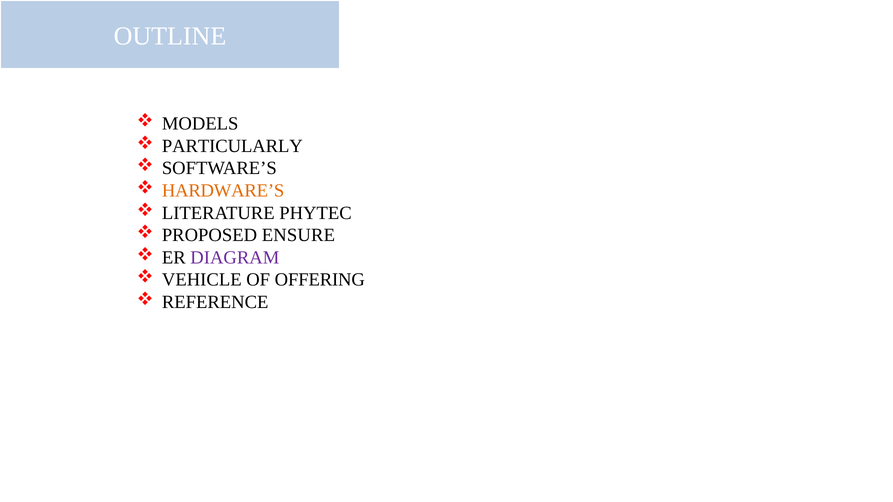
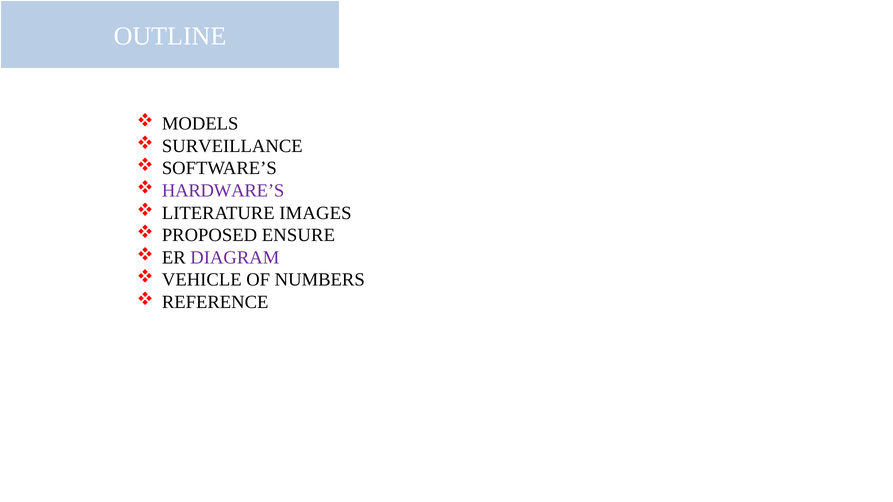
PARTICULARLY: PARTICULARLY -> SURVEILLANCE (232, 146)
HARDWARE’S colour: orange -> purple (223, 191)
PHYTEC: PHYTEC -> IMAGES (315, 213)
OFFERING: OFFERING -> NUMBERS (320, 280)
